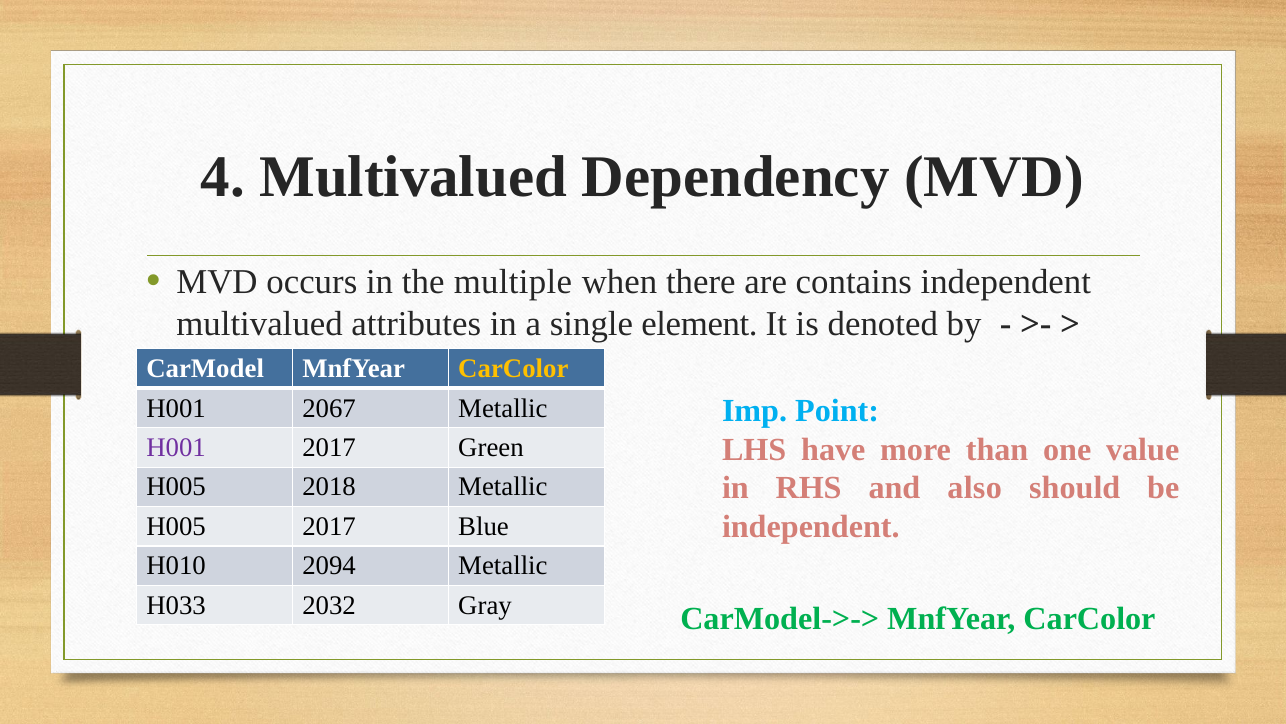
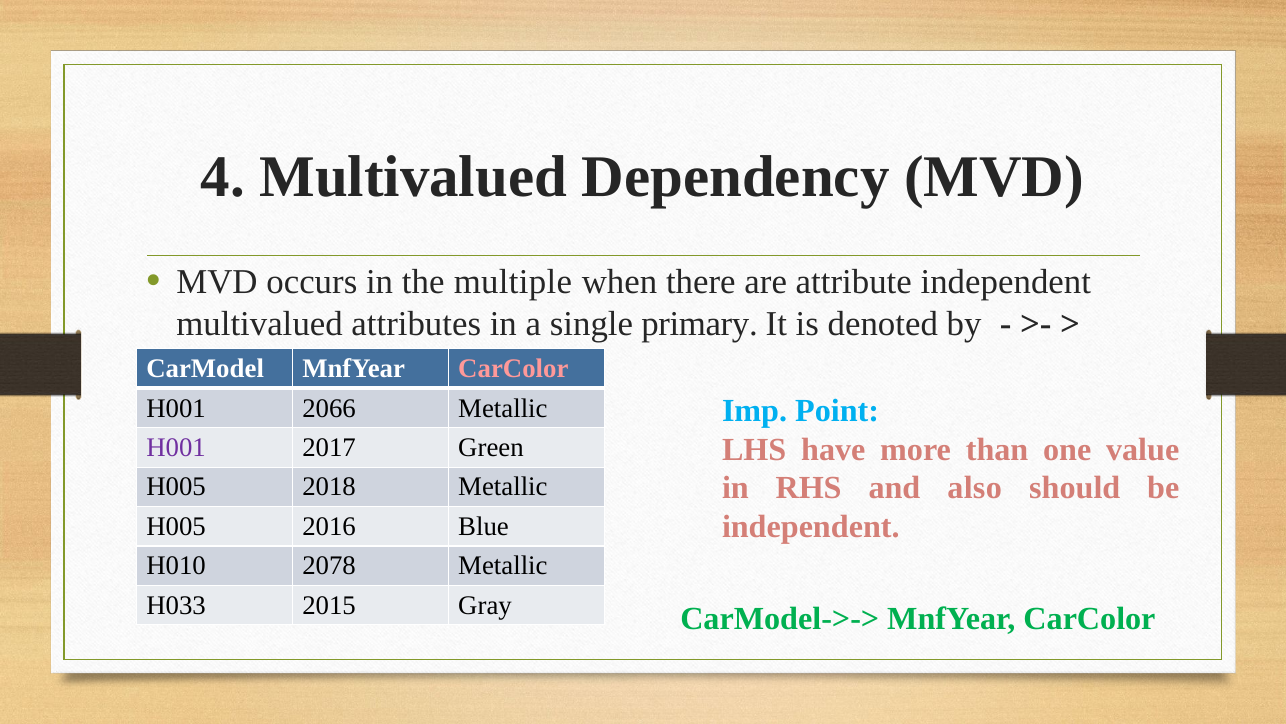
contains: contains -> attribute (854, 282)
element: element -> primary (700, 324)
CarColor colour: yellow -> pink (513, 368)
2067: 2067 -> 2066 (329, 408)
H005 2017: 2017 -> 2016 (329, 526)
2094: 2094 -> 2078 (329, 565)
2032: 2032 -> 2015 (329, 605)
